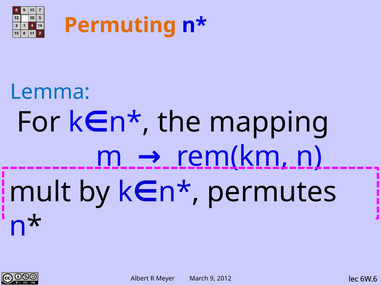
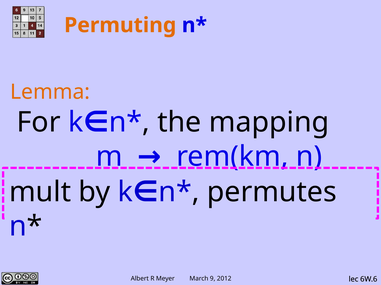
Lemma colour: blue -> orange (50, 92)
